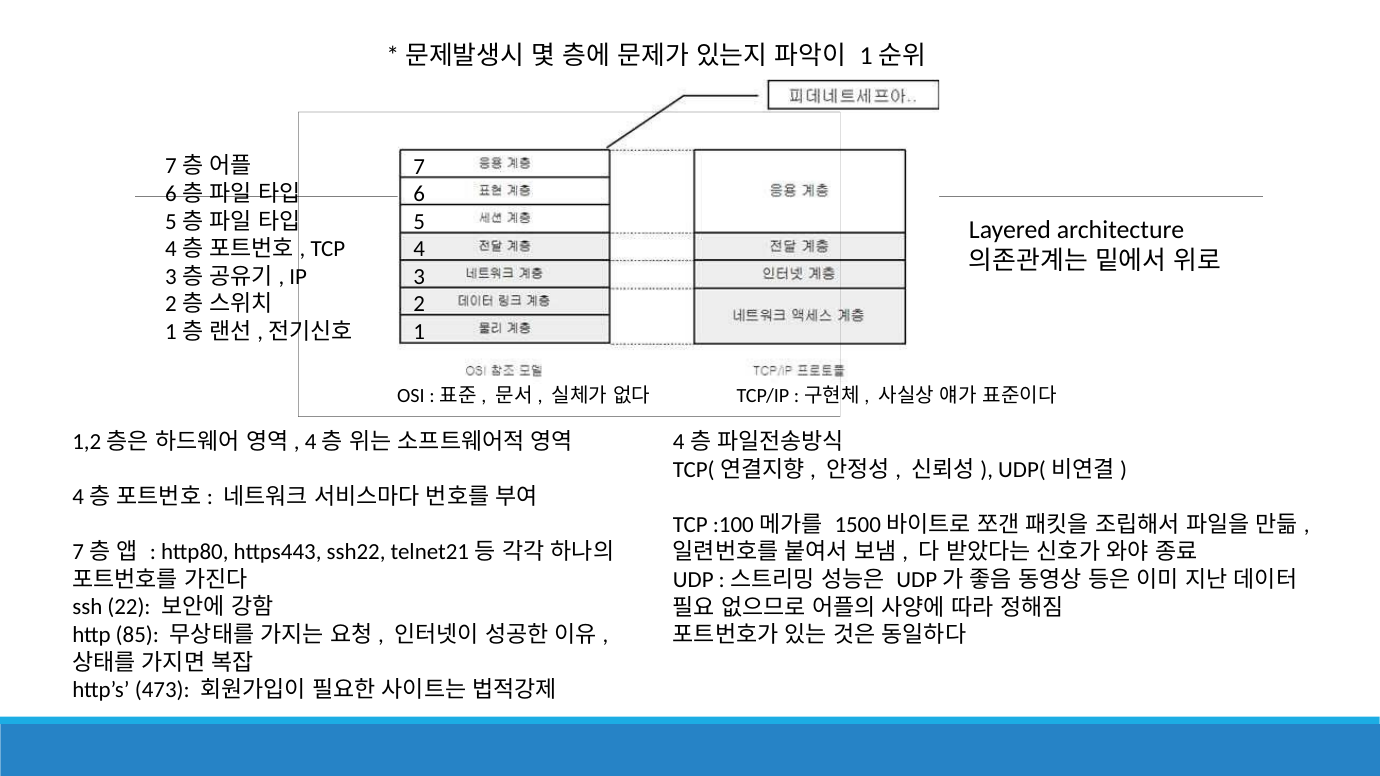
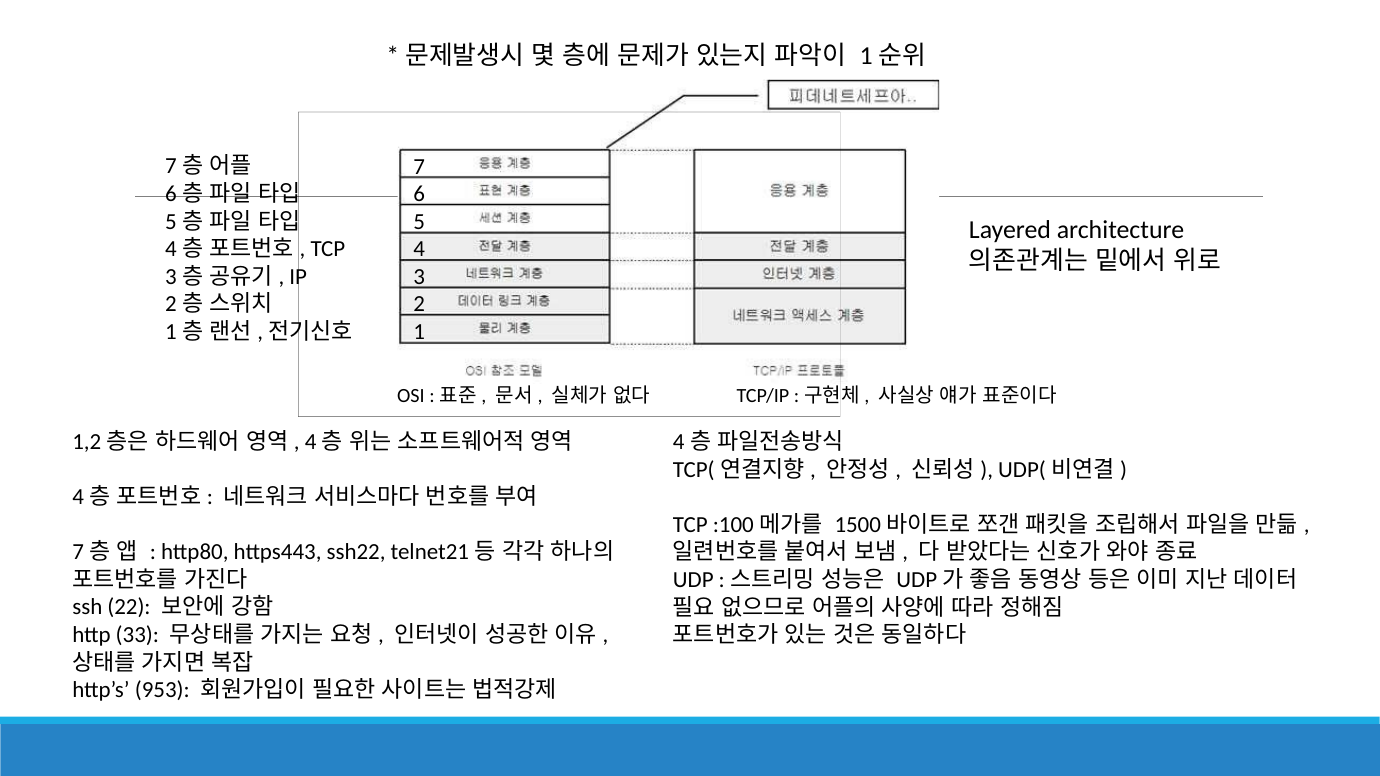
85: 85 -> 33 (137, 635)
473: 473 -> 953 (162, 690)
